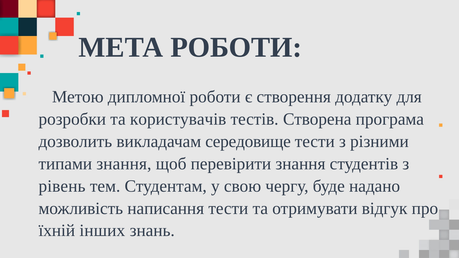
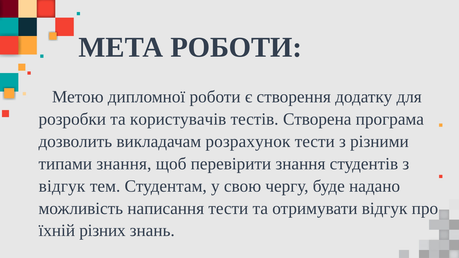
середовище: середовище -> розрахунок (248, 142)
рівень: рівень -> відгук (62, 186)
інших: інших -> різних (102, 231)
